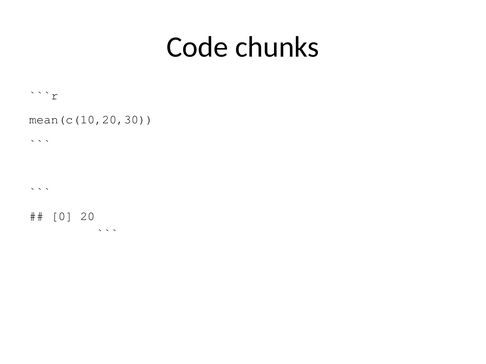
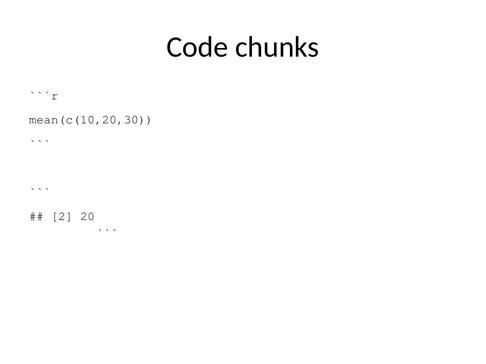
0: 0 -> 2 (62, 216)
